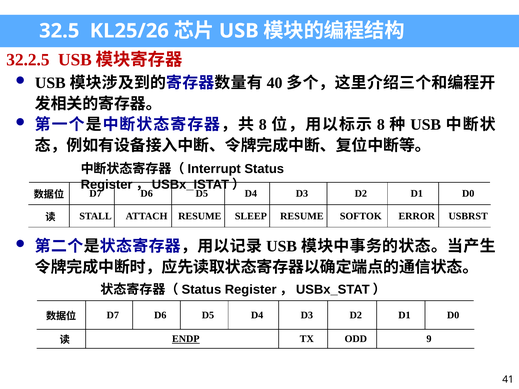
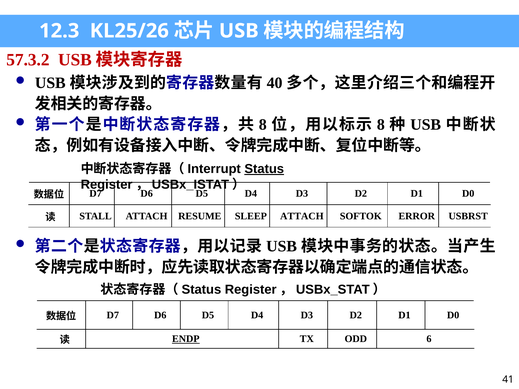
32.5: 32.5 -> 12.3 (59, 31)
32.2.5: 32.2.5 -> 57.3.2 (28, 60)
Status underline: none -> present (264, 169)
SLEEP RESUME: RESUME -> ATTACH (302, 216)
9: 9 -> 6 (429, 339)
